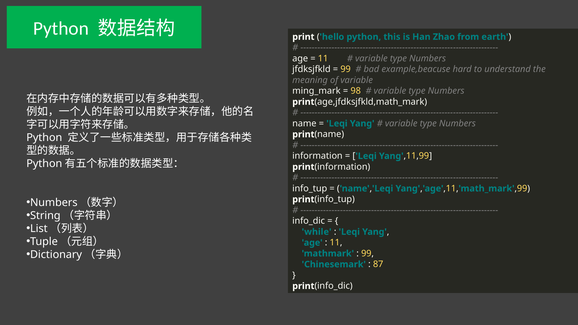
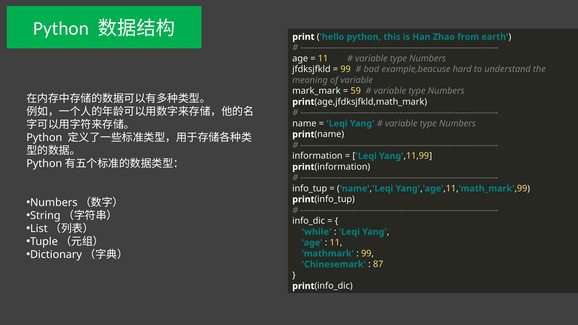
ming_mark: ming_mark -> mark_mark (316, 91)
98: 98 -> 59 (356, 91)
